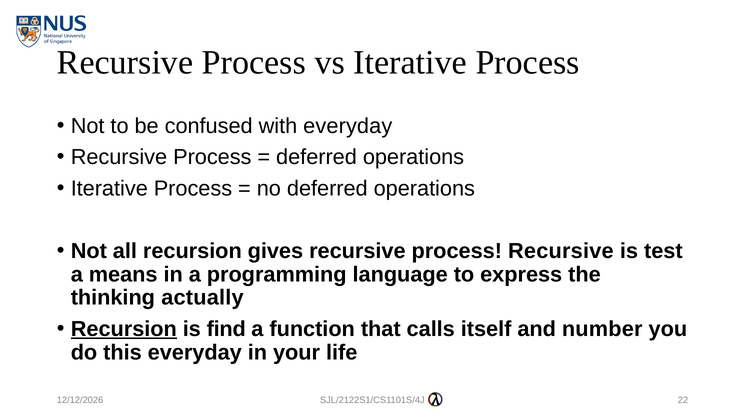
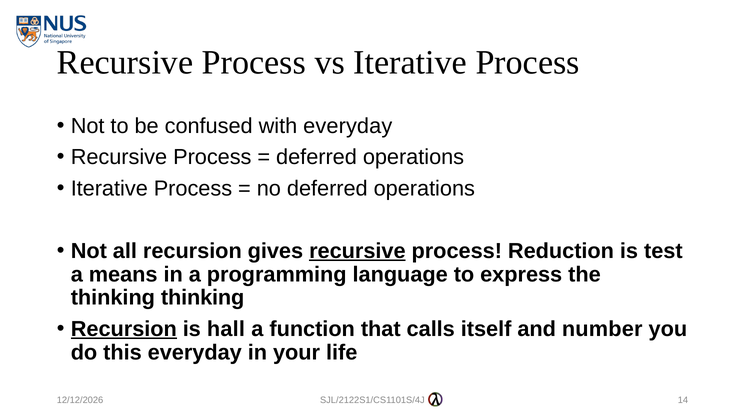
recursive underline: none -> present (357, 251)
process Recursive: Recursive -> Reduction (561, 251)
thinking actually: actually -> thinking (203, 298)
find: find -> hall (226, 329)
22: 22 -> 14 (683, 400)
